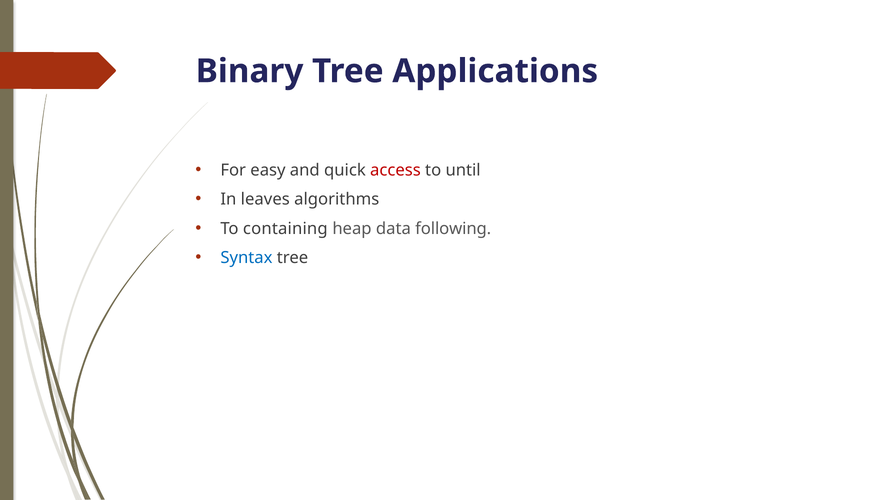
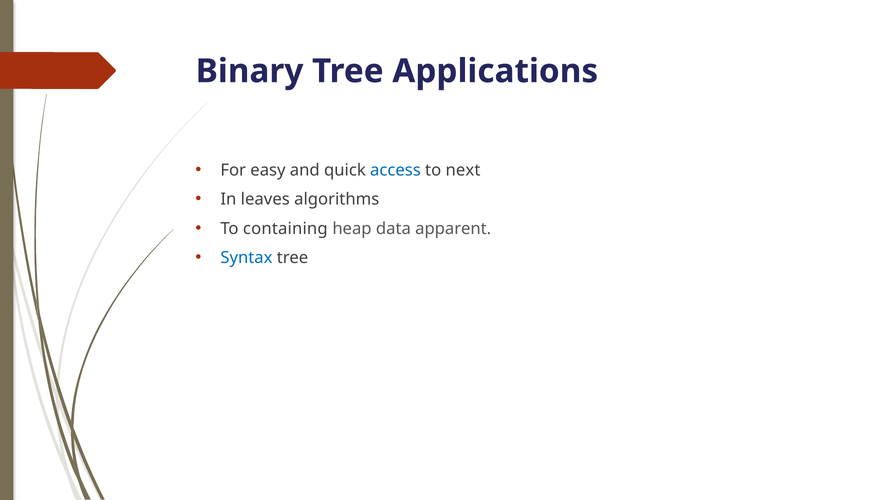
access colour: red -> blue (395, 170)
until: until -> next (463, 170)
following: following -> apparent (453, 229)
